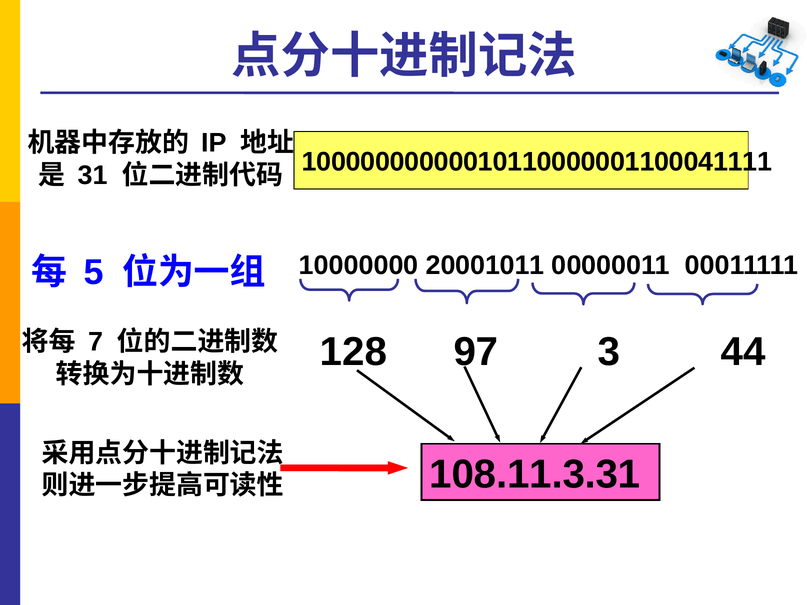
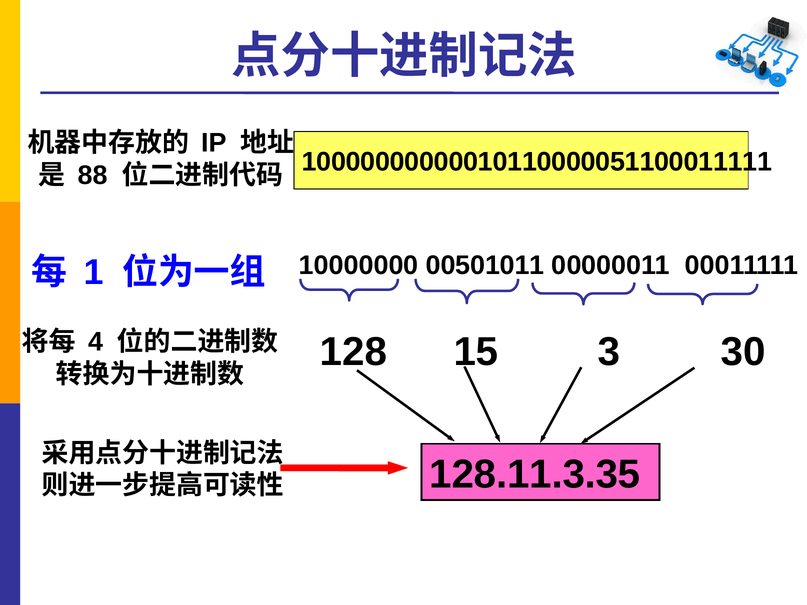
10000000000010110000001100041111: 10000000000010110000001100041111 -> 10000000000010110000051100011111 (537, 162)
31: 31 -> 88 (93, 175)
20001011: 20001011 -> 00501011 (485, 265)
5: 5 -> 1 (94, 272)
7: 7 -> 4 (96, 342)
97: 97 -> 15 (476, 352)
44: 44 -> 30 (743, 352)
108.11.3.31: 108.11.3.31 -> 128.11.3.35 (535, 475)
